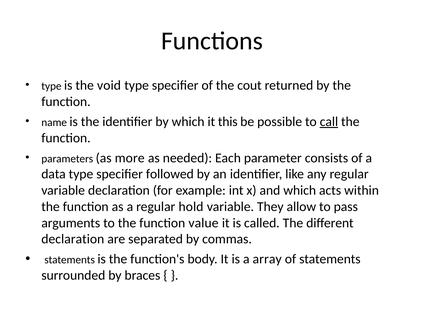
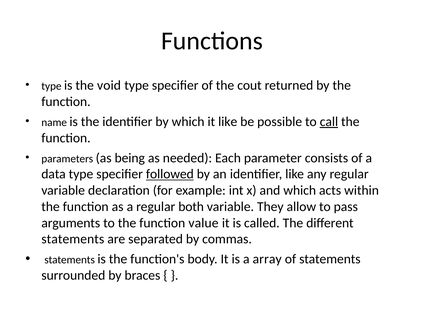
it this: this -> like (228, 122)
more: more -> being (130, 158)
followed underline: none -> present (170, 174)
hold: hold -> both (191, 207)
declaration: declaration -> statements (73, 239)
